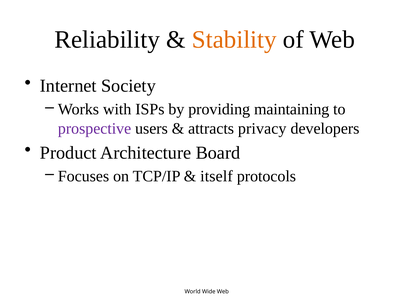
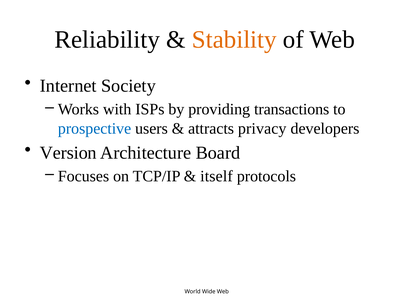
maintaining: maintaining -> transactions (292, 110)
prospective colour: purple -> blue (95, 129)
Product: Product -> Version (68, 153)
